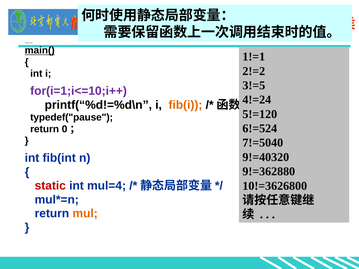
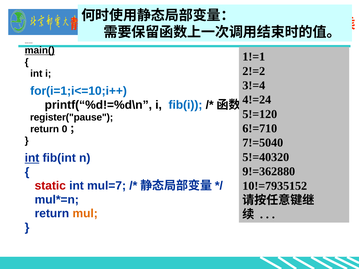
3!=5: 3!=5 -> 3!=4 (254, 85)
for(i=1;i<=10;i++ colour: purple -> blue (79, 91)
fib(i colour: orange -> blue (185, 105)
typedef("pause: typedef("pause -> register("pause (72, 118)
6!=524: 6!=524 -> 6!=710 (260, 129)
9!=40320: 9!=40320 -> 5!=40320 (266, 157)
int underline: none -> present (32, 158)
mul=4: mul=4 -> mul=7 (107, 186)
10!=3626800: 10!=3626800 -> 10!=7935152 (275, 186)
